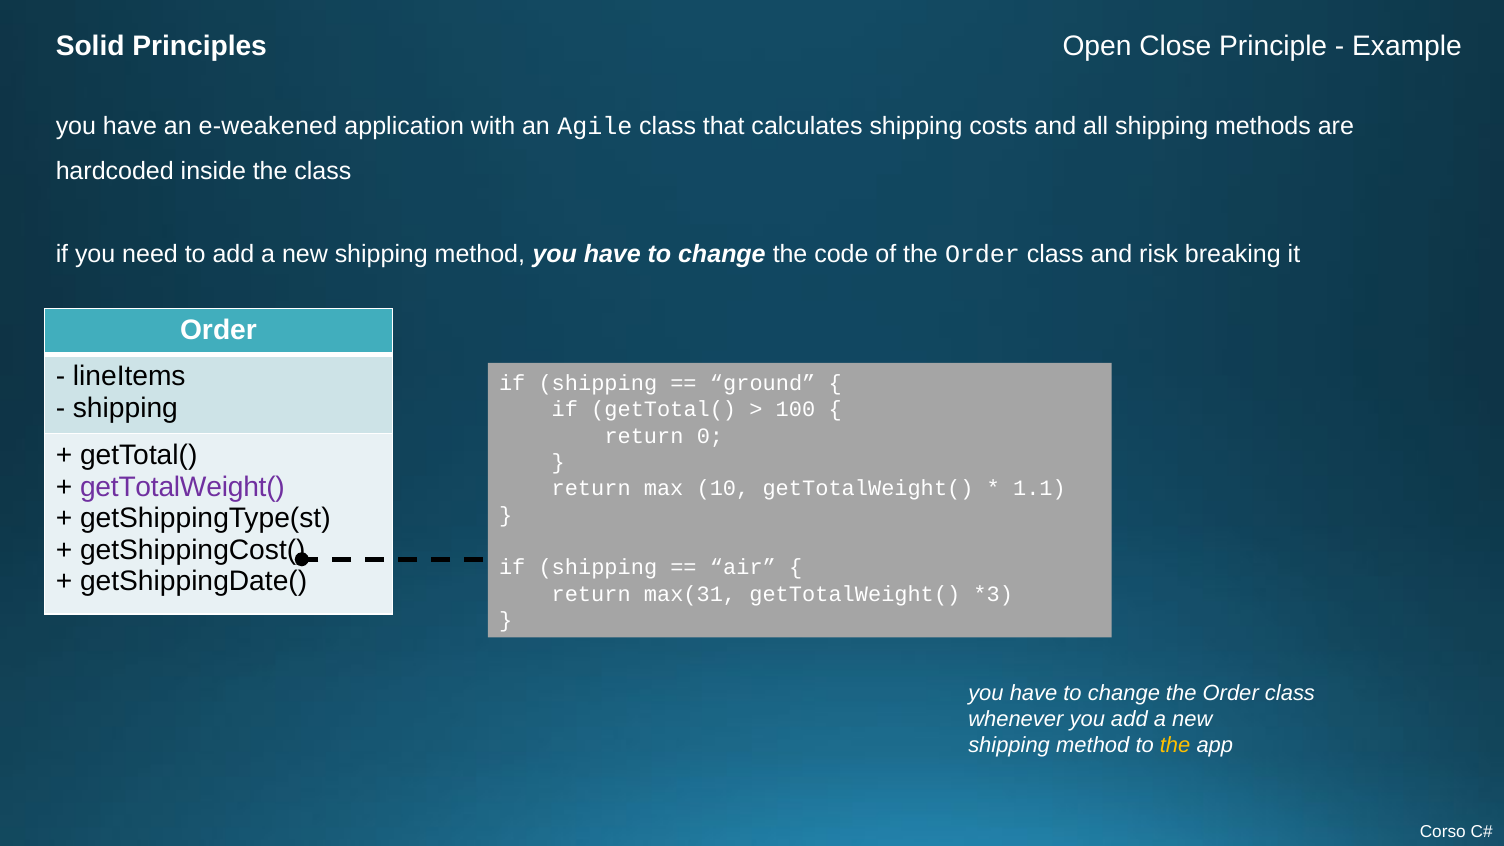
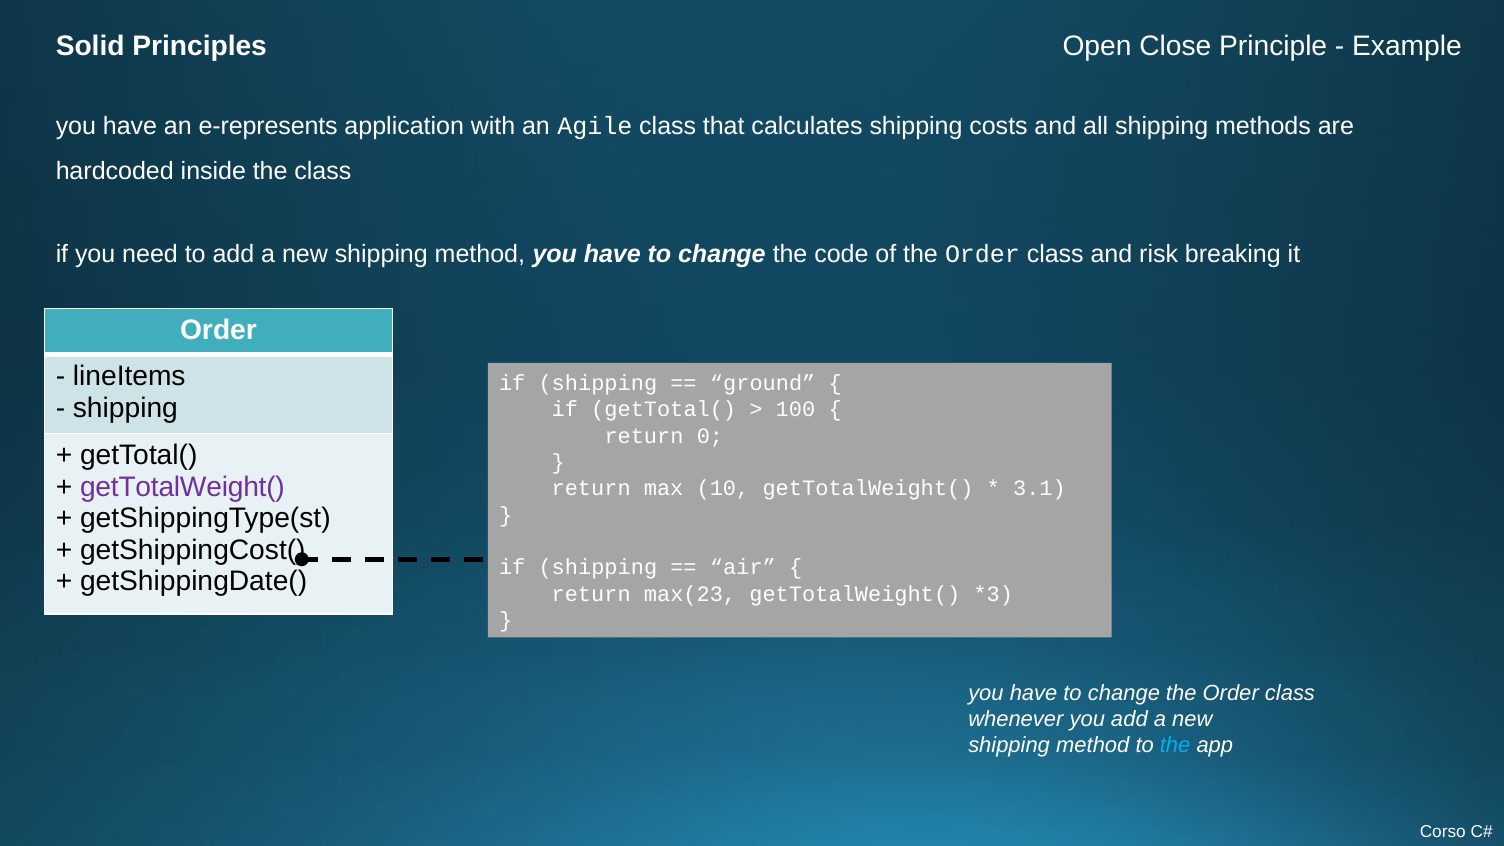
e-weakened: e-weakened -> e-represents (268, 126)
1.1: 1.1 -> 3.1 (1039, 488)
max(31: max(31 -> max(23 (690, 594)
the colour: yellow -> light blue (1175, 746)
